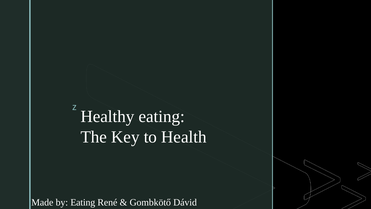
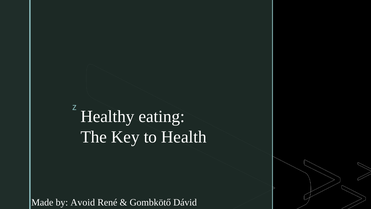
by Eating: Eating -> Avoid (83, 202)
